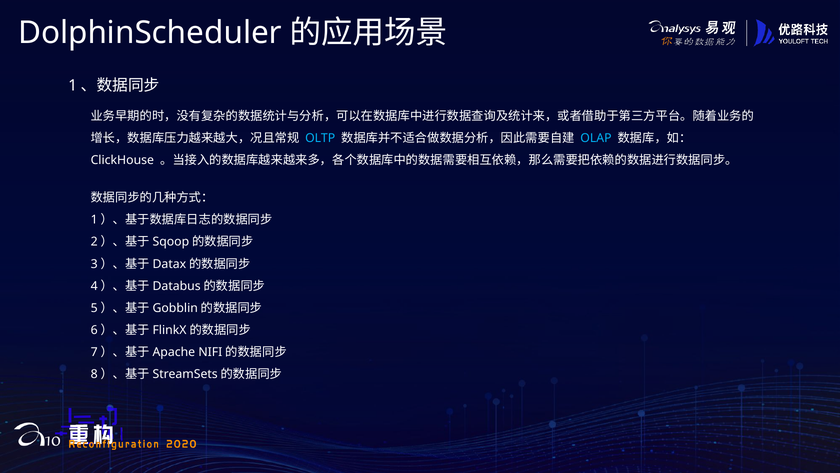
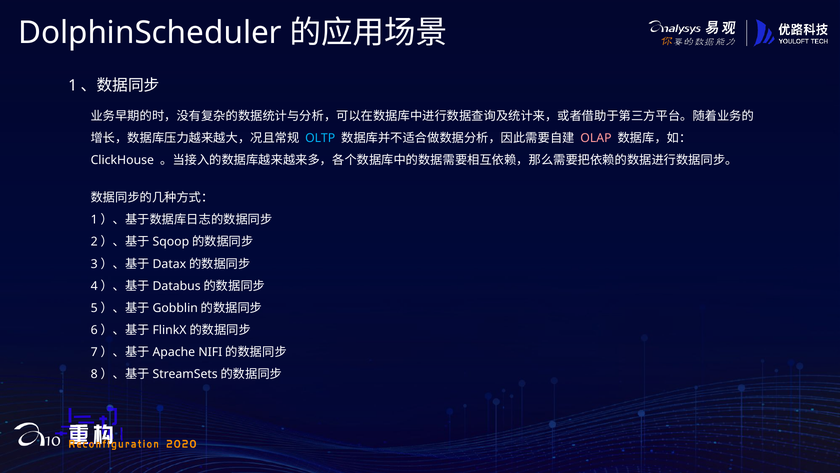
OLAP colour: light blue -> pink (596, 138)
